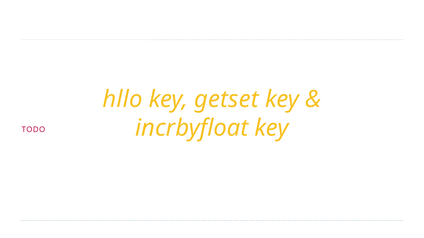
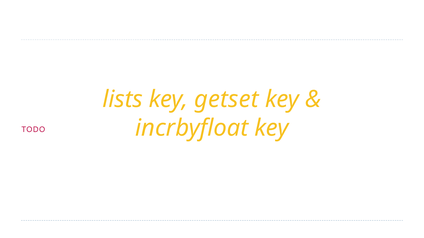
hllo: hllo -> lists (123, 100)
